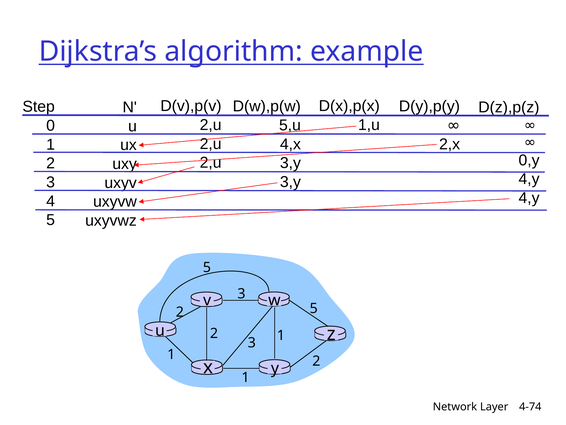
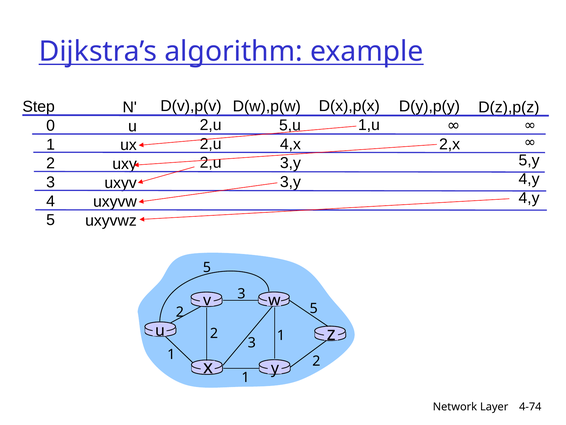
0,y: 0,y -> 5,y (529, 160)
